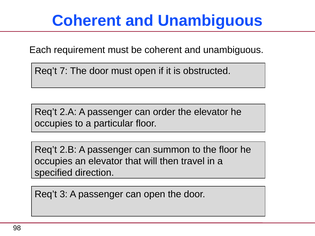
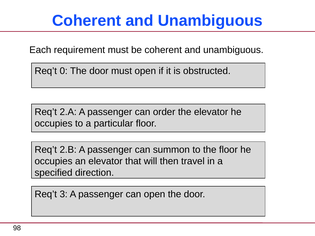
7: 7 -> 0 (64, 71)
